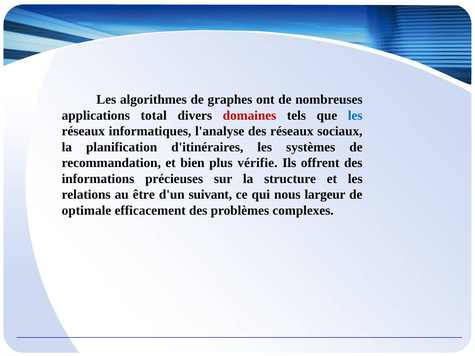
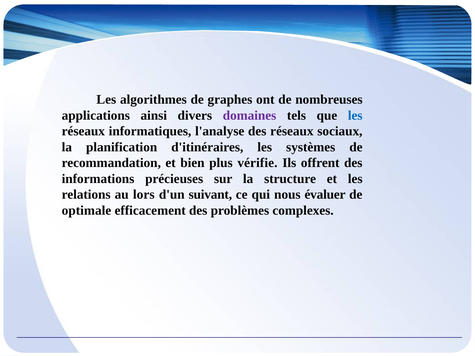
total: total -> ainsi (154, 115)
domaines colour: red -> purple (250, 115)
être: être -> lors (144, 195)
largeur: largeur -> évaluer (325, 195)
